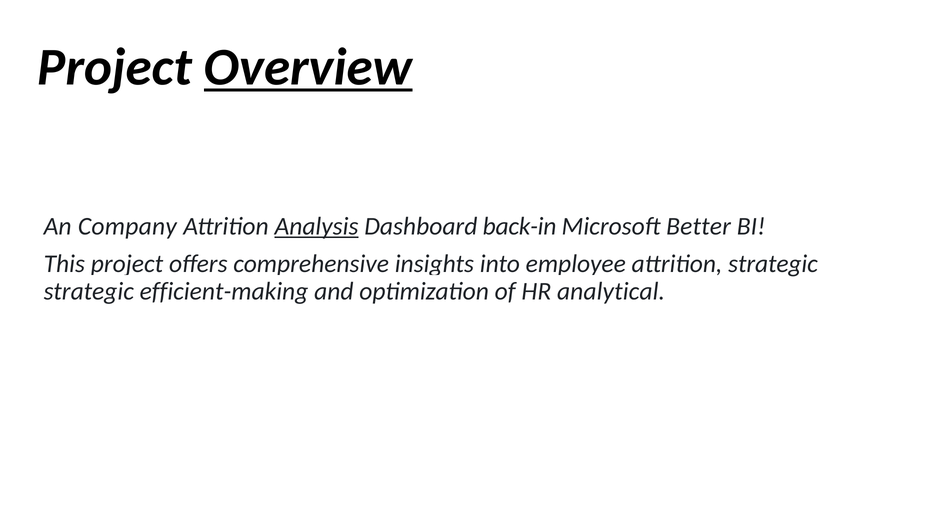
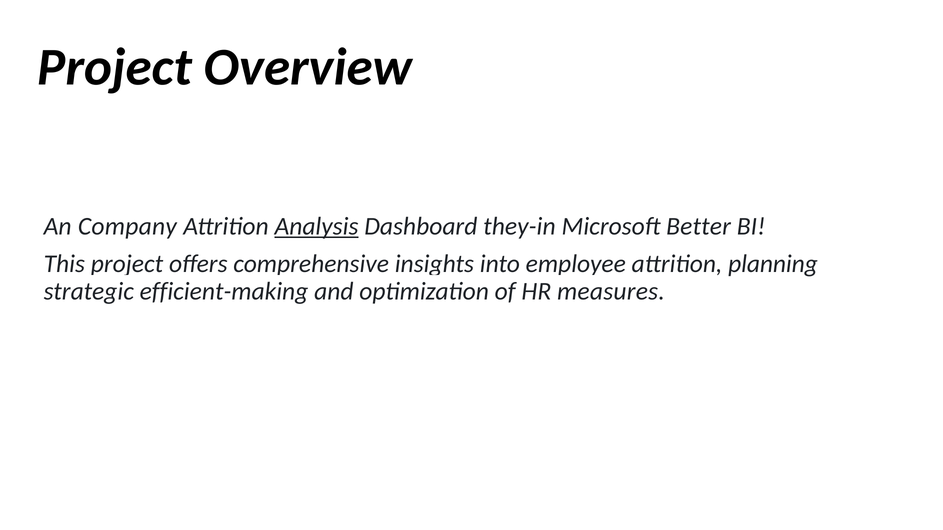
Overview underline: present -> none (308, 67)
back-in: back-in -> they-in (519, 226)
attrition strategic: strategic -> planning (773, 264)
analytical: analytical -> measures (611, 291)
